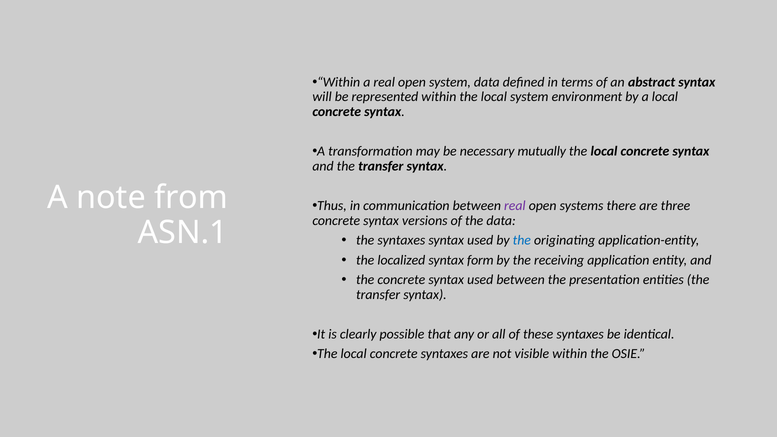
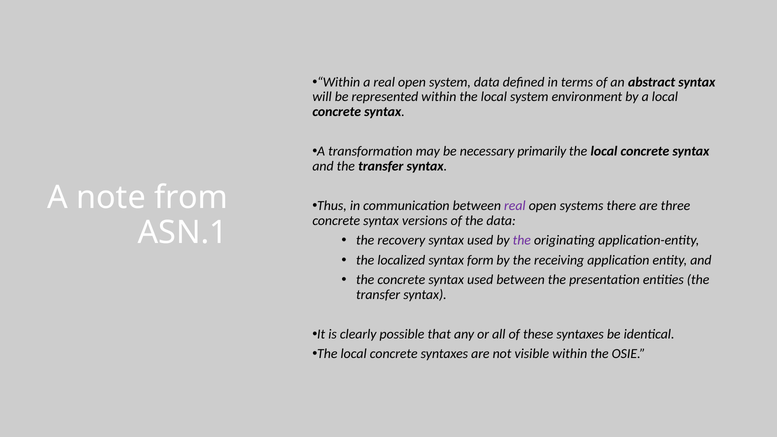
mutually: mutually -> primarily (542, 151)
the syntaxes: syntaxes -> recovery (401, 240)
the colour: blue -> purple (522, 240)
